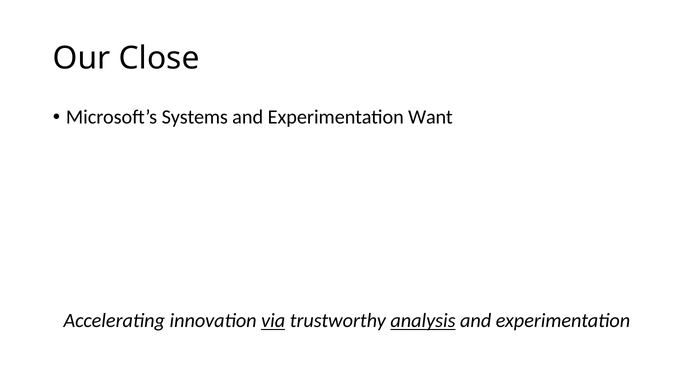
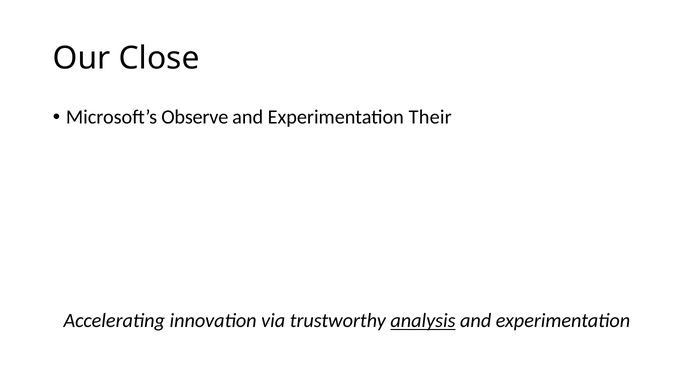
Systems: Systems -> Observe (195, 117)
Want: Want -> Their (430, 117)
via underline: present -> none (273, 321)
